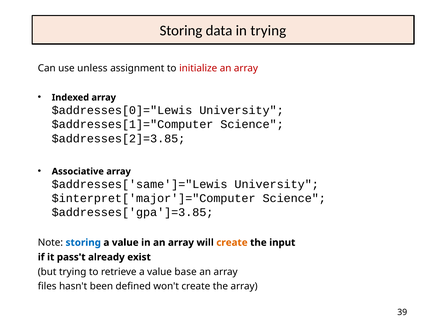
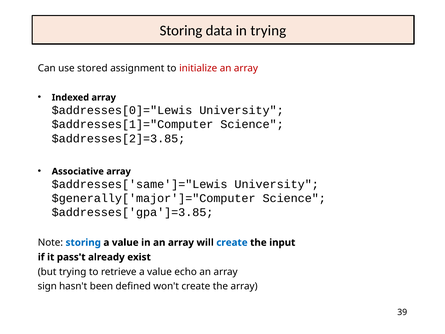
unless: unless -> stored (92, 68)
$interpret['major']="Computer: $interpret['major']="Computer -> $generally['major']="Computer (154, 198)
create colour: orange -> blue (232, 242)
base: base -> echo (186, 272)
files: files -> sign (47, 286)
